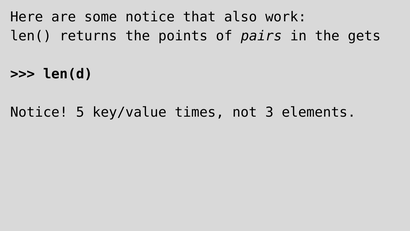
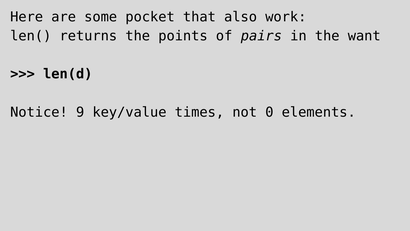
some notice: notice -> pocket (150, 17)
gets: gets -> want (364, 36)
5: 5 -> 9 (80, 112)
3: 3 -> 0 (269, 112)
